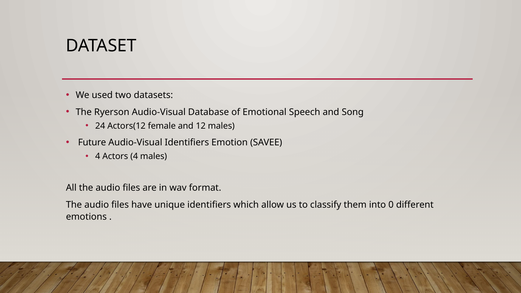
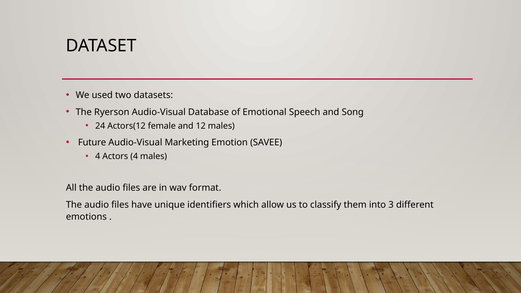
Audio-Visual Identifiers: Identifiers -> Marketing (187, 142)
0: 0 -> 3 (391, 205)
